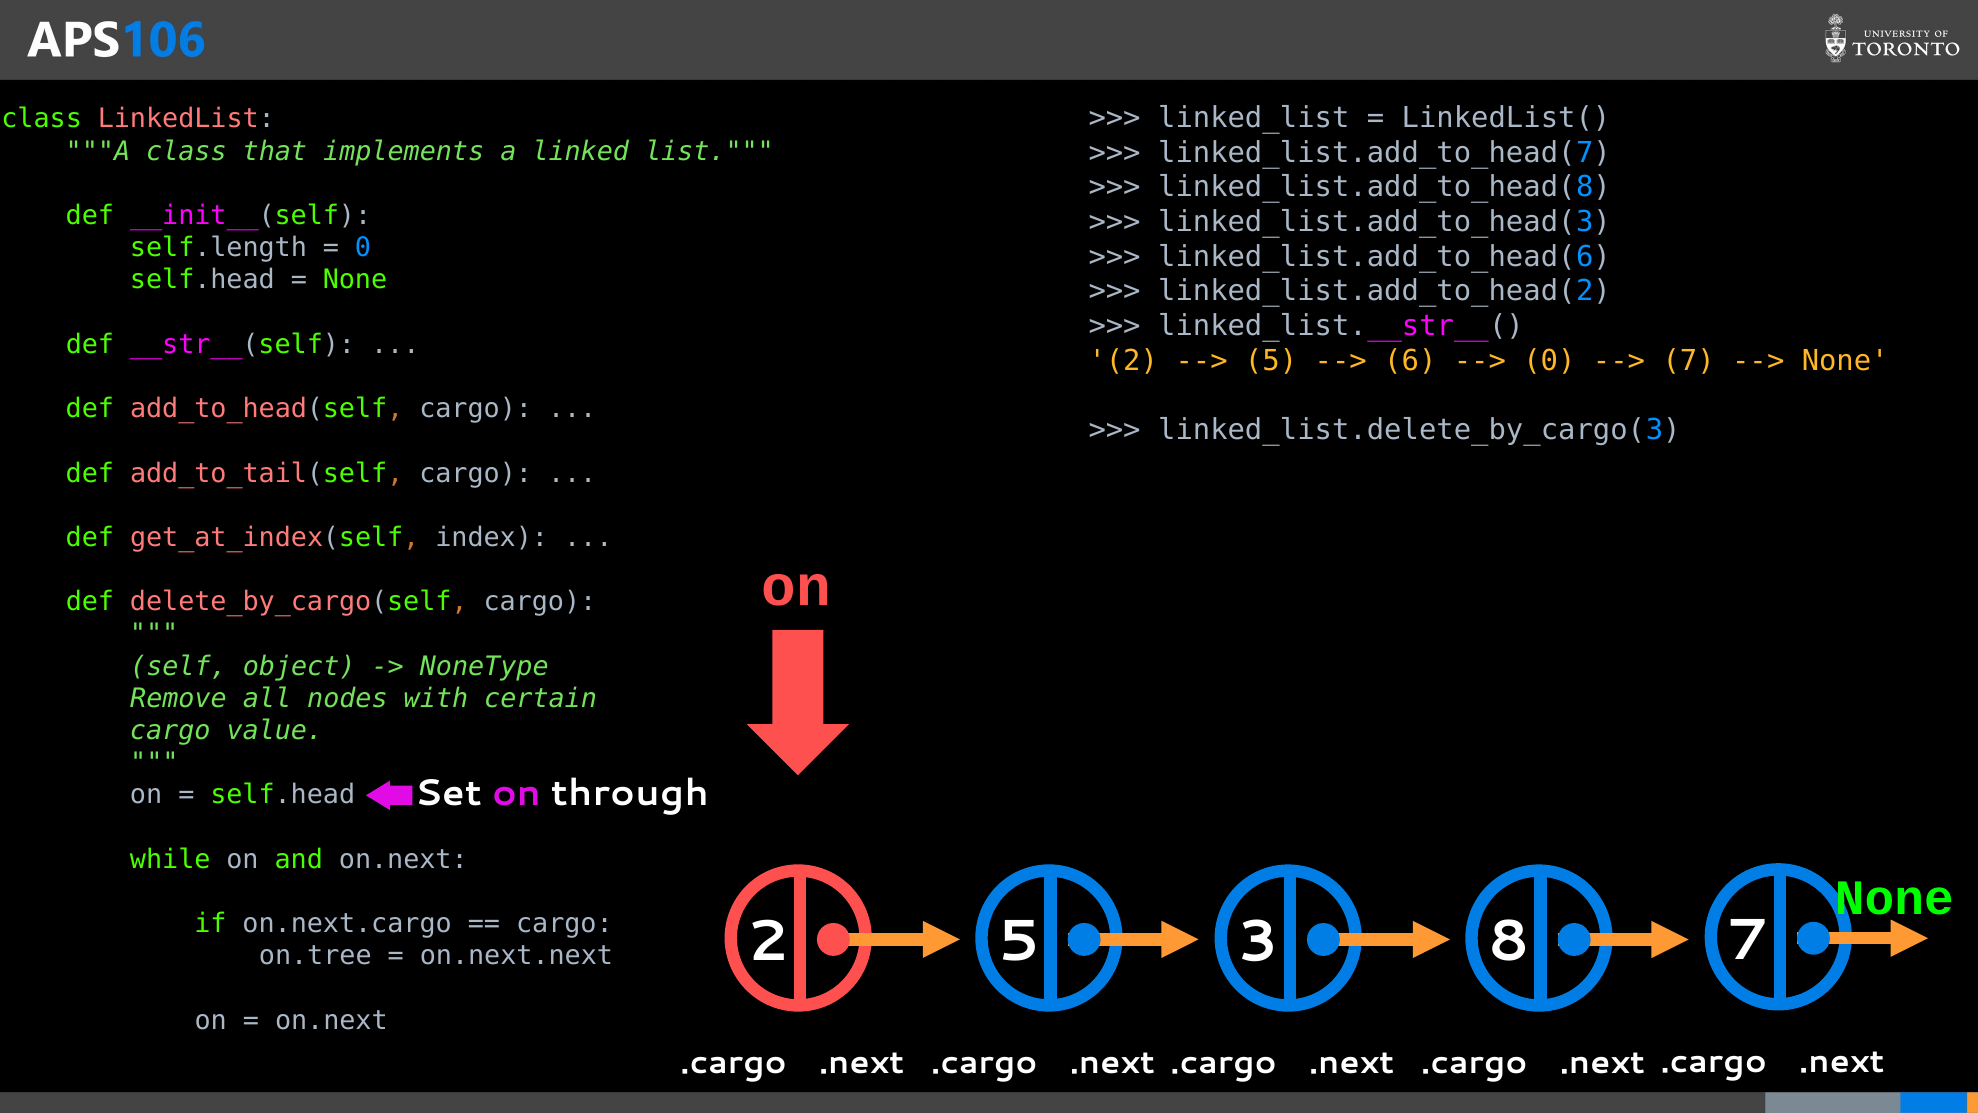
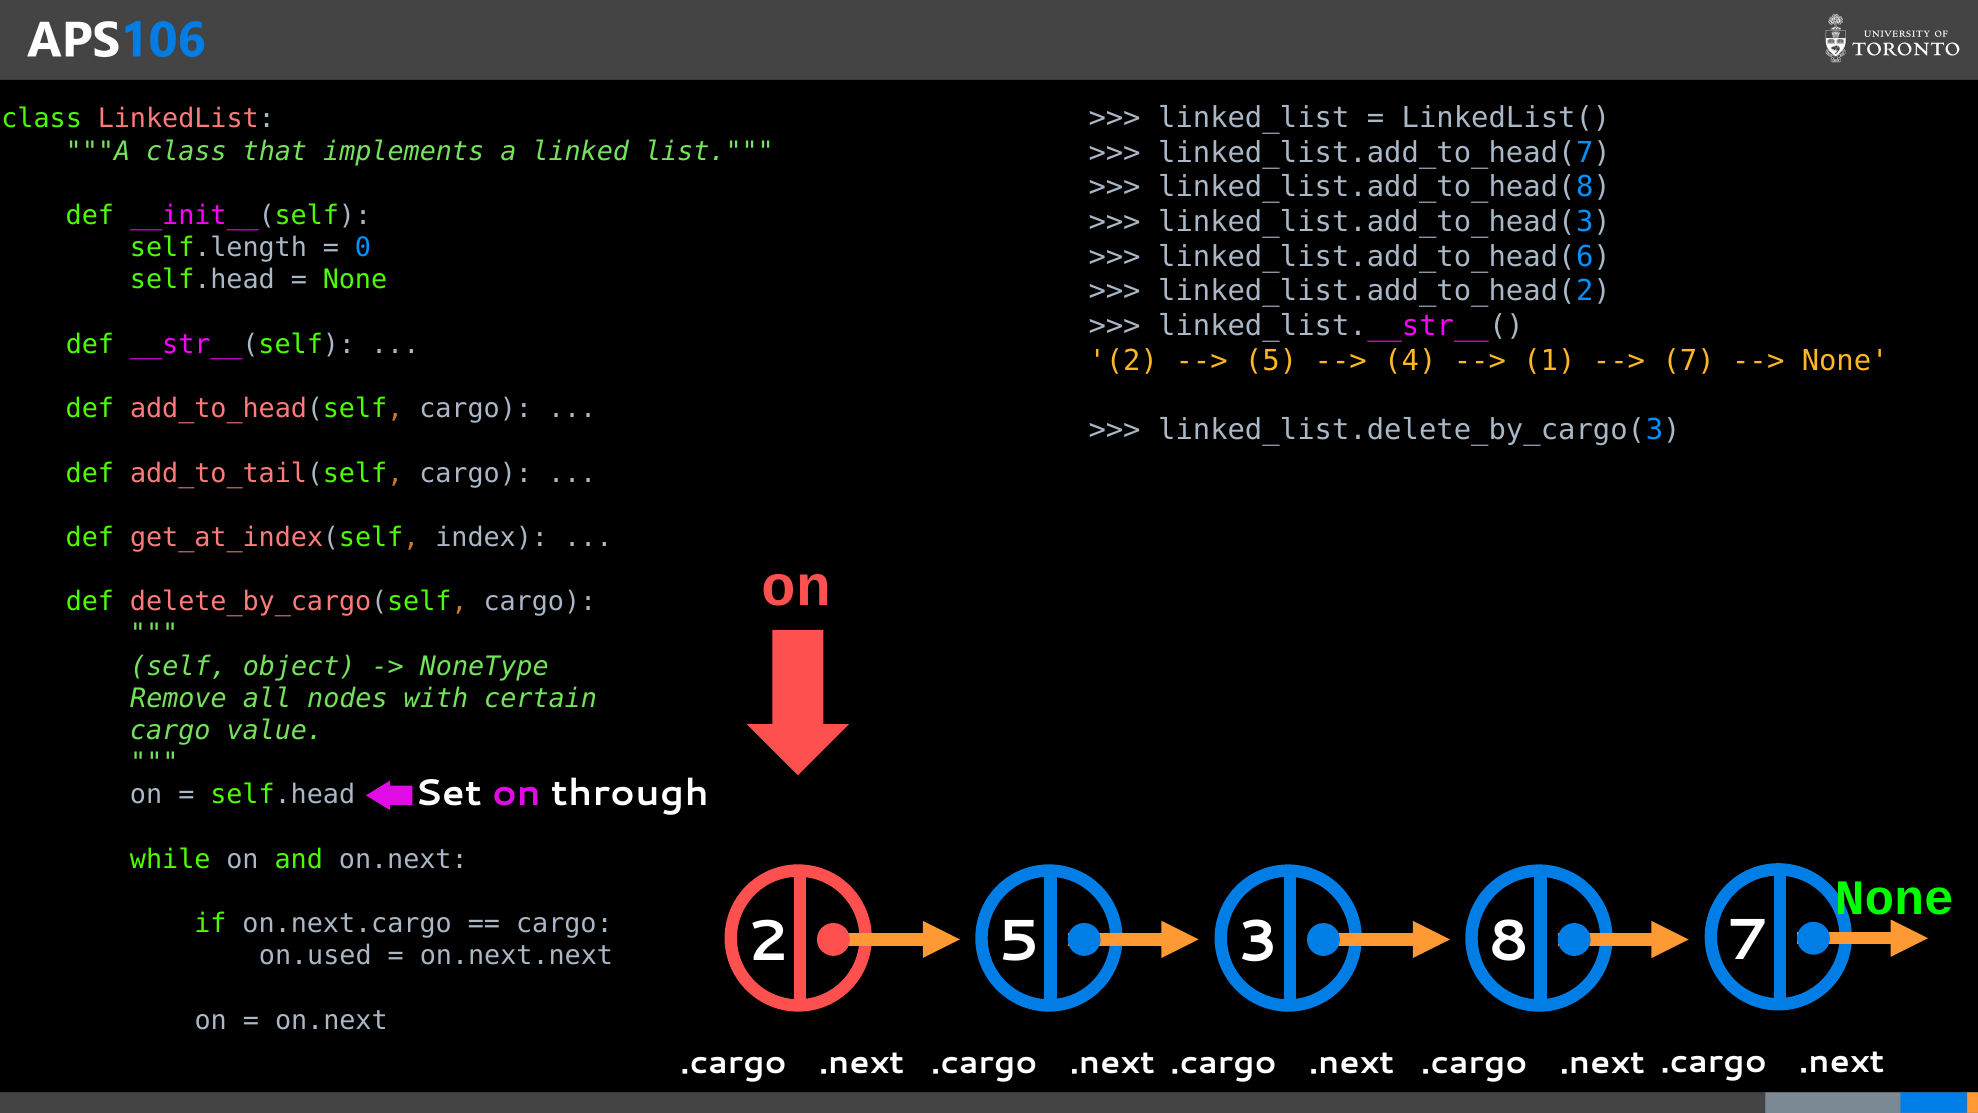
6: 6 -> 4 (1410, 361)
0: 0 -> 1 (1549, 361)
on.tree: on.tree -> on.used (315, 956)
